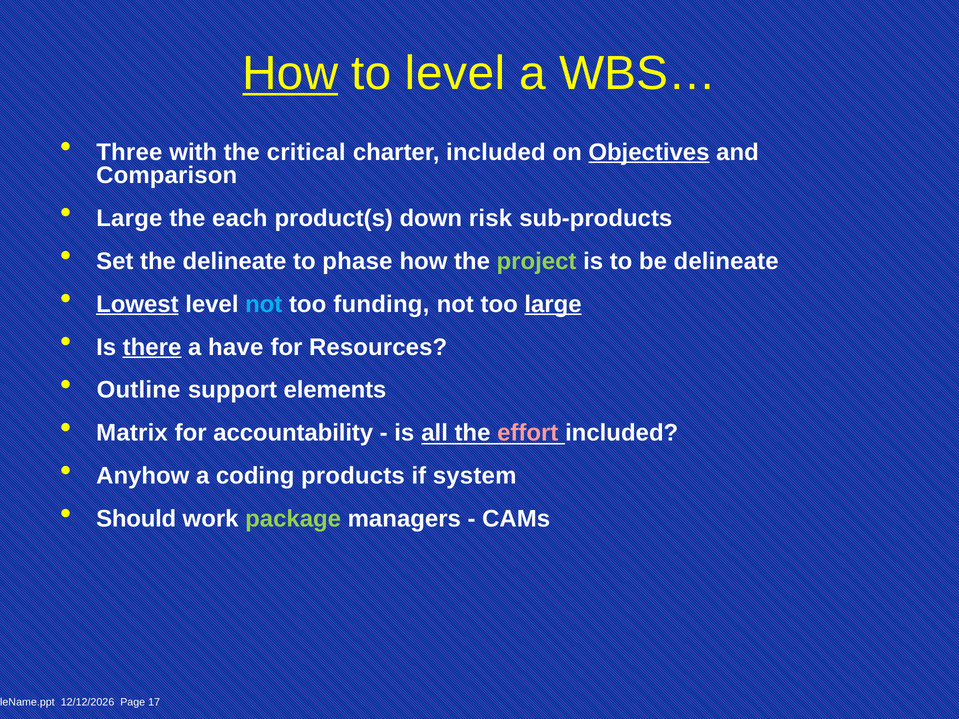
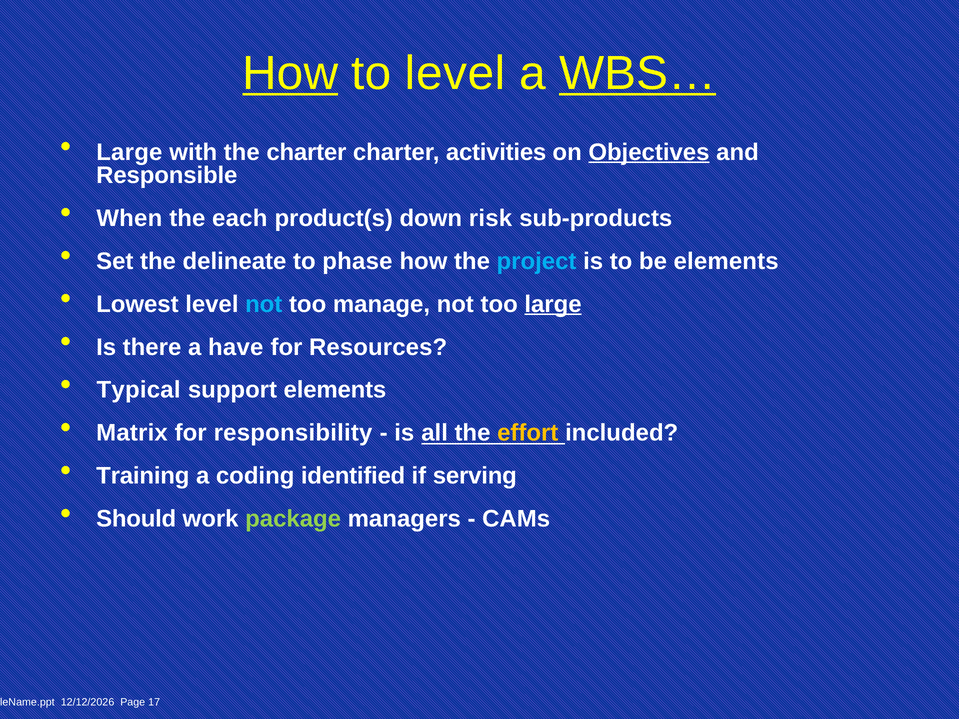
WBS… underline: none -> present (638, 74)
Three: Three -> Large (129, 152)
the critical: critical -> charter (306, 152)
charter included: included -> activities (496, 152)
Comparison: Comparison -> Responsible (167, 175)
Large: Large -> When (129, 218)
project colour: light green -> light blue (537, 261)
be delineate: delineate -> elements (726, 261)
Lowest underline: present -> none (137, 304)
funding: funding -> manage (381, 304)
there underline: present -> none (152, 347)
Outline: Outline -> Typical (139, 390)
accountability: accountability -> responsibility (293, 433)
effort colour: pink -> yellow (528, 433)
Anyhow: Anyhow -> Training (143, 476)
products: products -> identified (353, 476)
system: system -> serving (475, 476)
